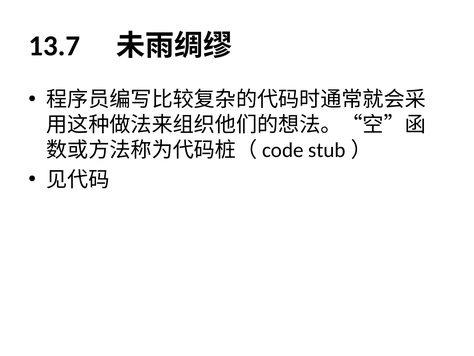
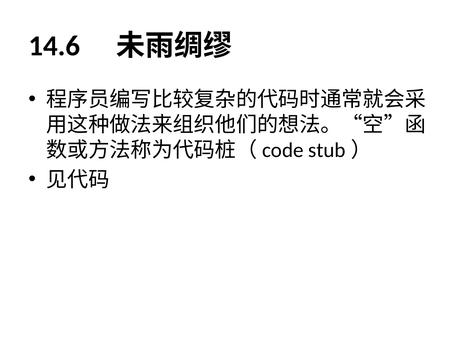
13.7: 13.7 -> 14.6 (54, 46)
